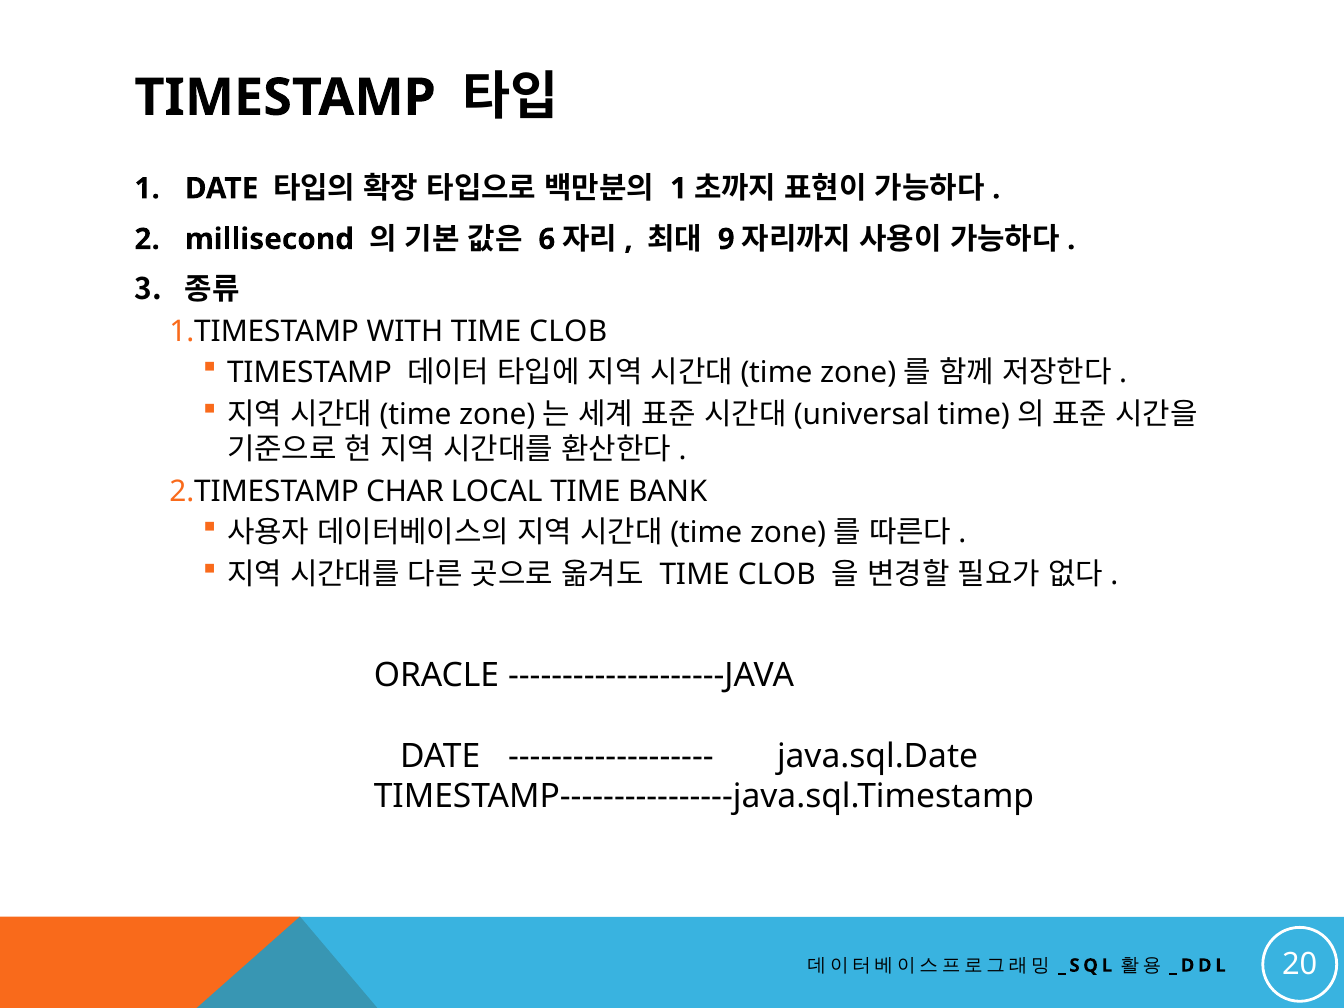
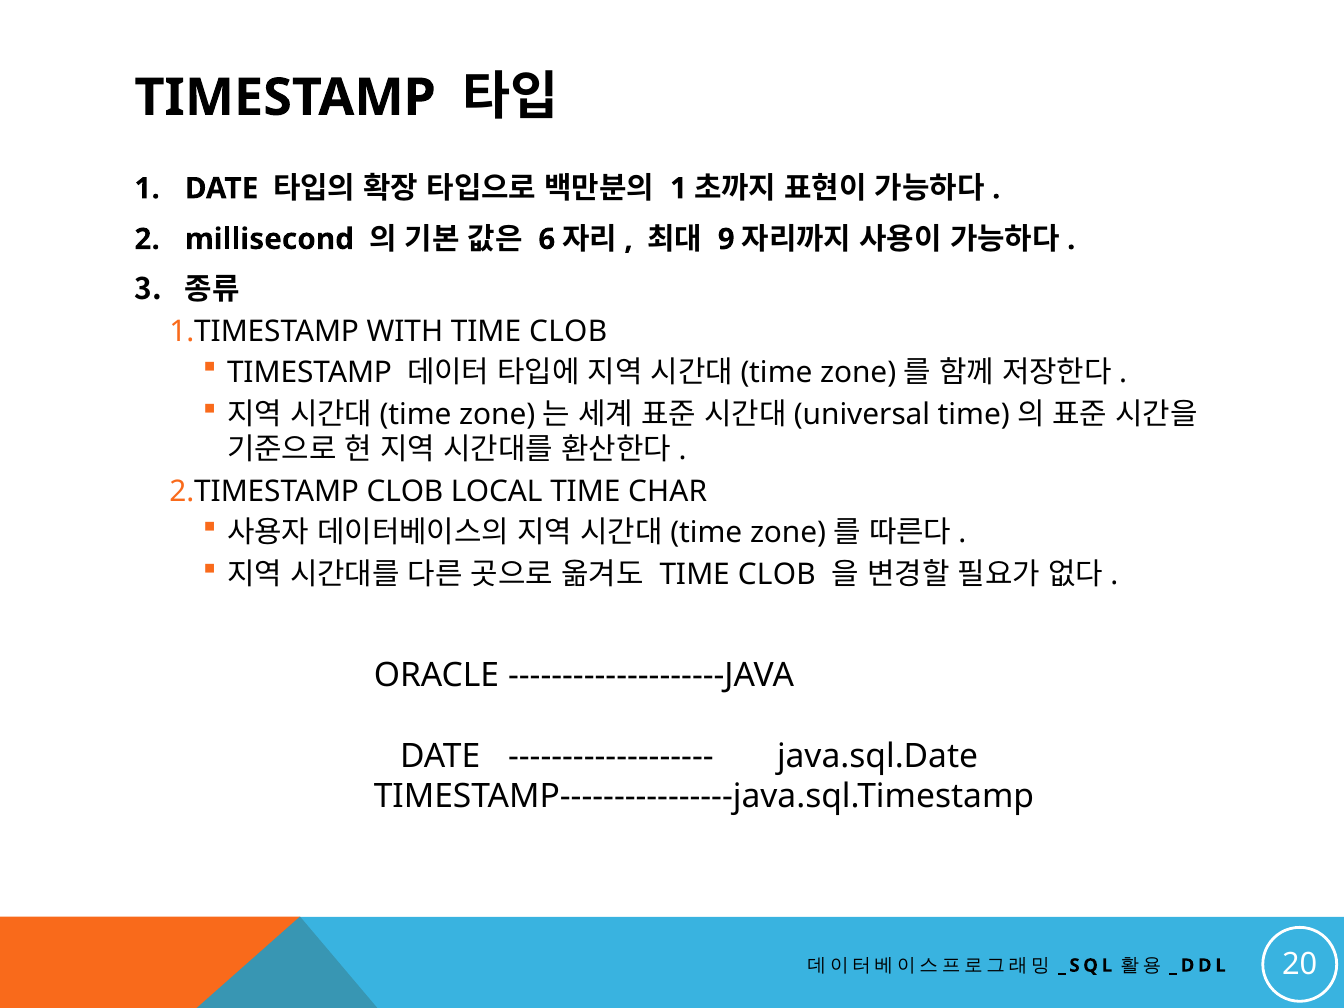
CHAR: CHAR -> CLOB (405, 492)
BANK: BANK -> CHAR (668, 492)
